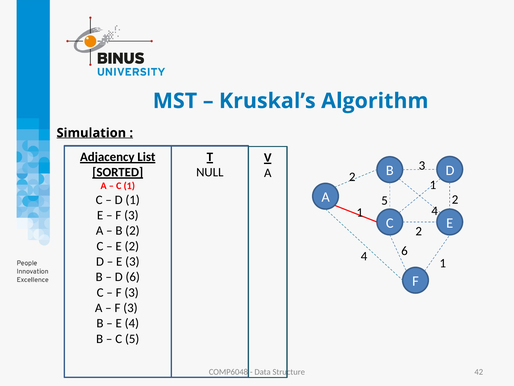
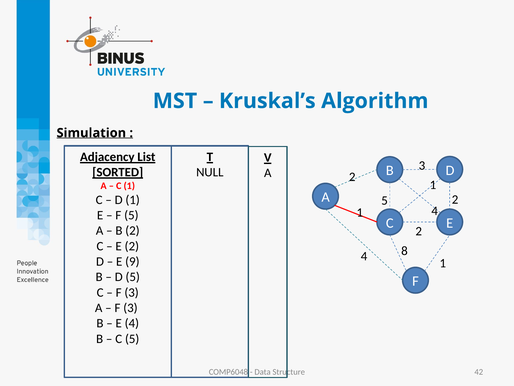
3: 3 -> 5 (131, 215)
4 6: 6 -> 8 (404, 251)
E 3: 3 -> 9 (132, 261)
D 6: 6 -> 5 (133, 277)
